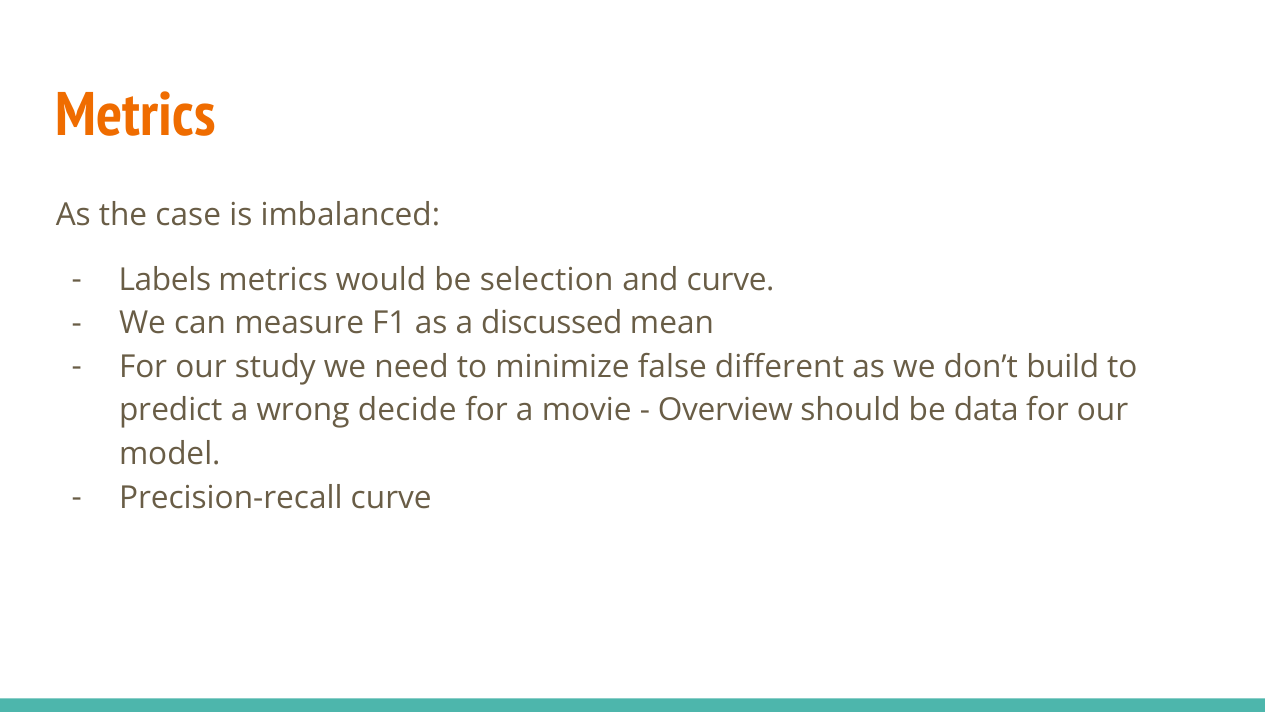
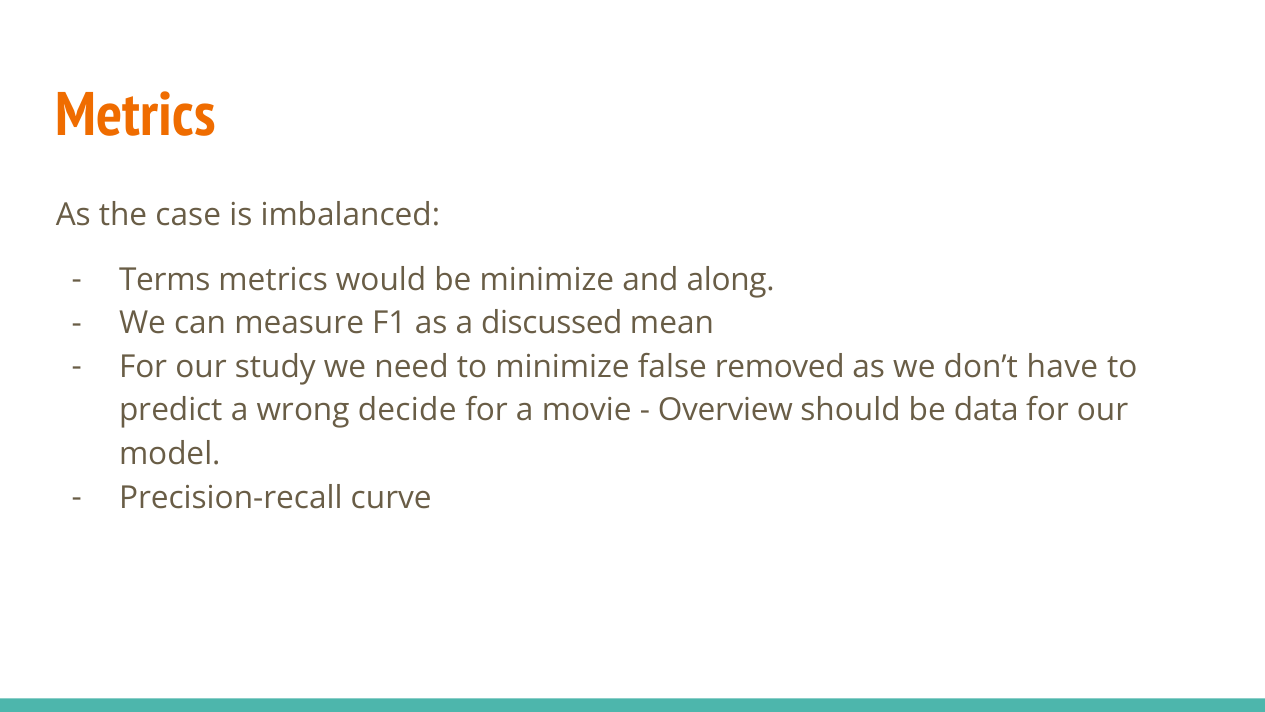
Labels: Labels -> Terms (165, 279)
be selection: selection -> minimize (547, 279)
and curve: curve -> along (731, 279)
different: different -> removed (780, 367)
build: build -> have (1062, 367)
